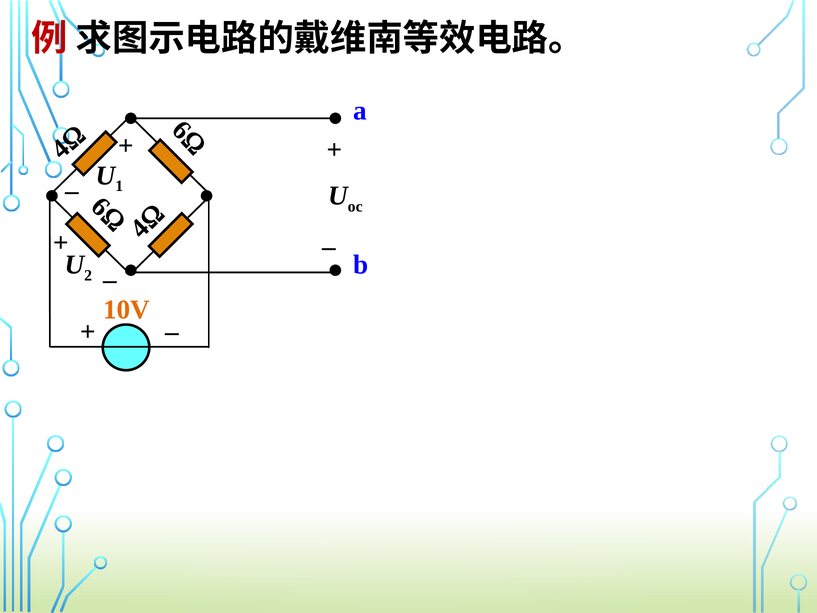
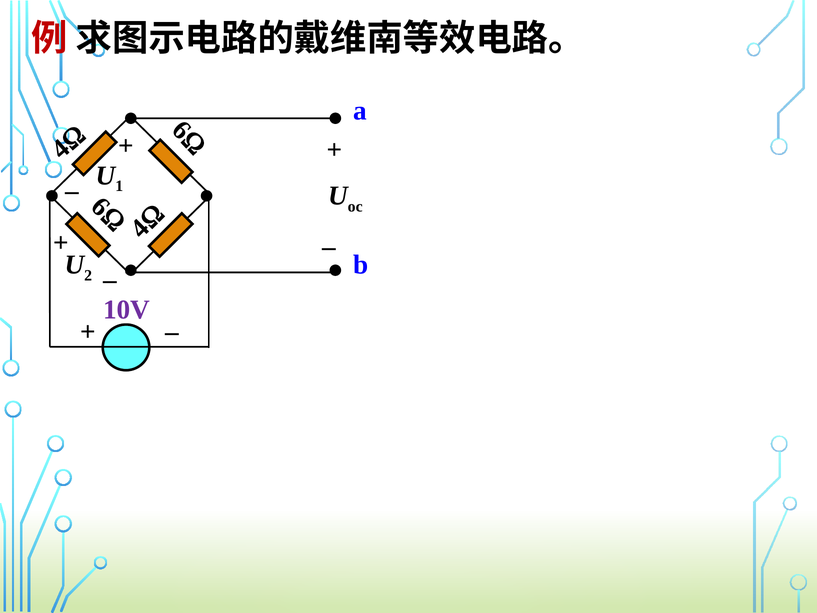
10V colour: orange -> purple (127, 309)
